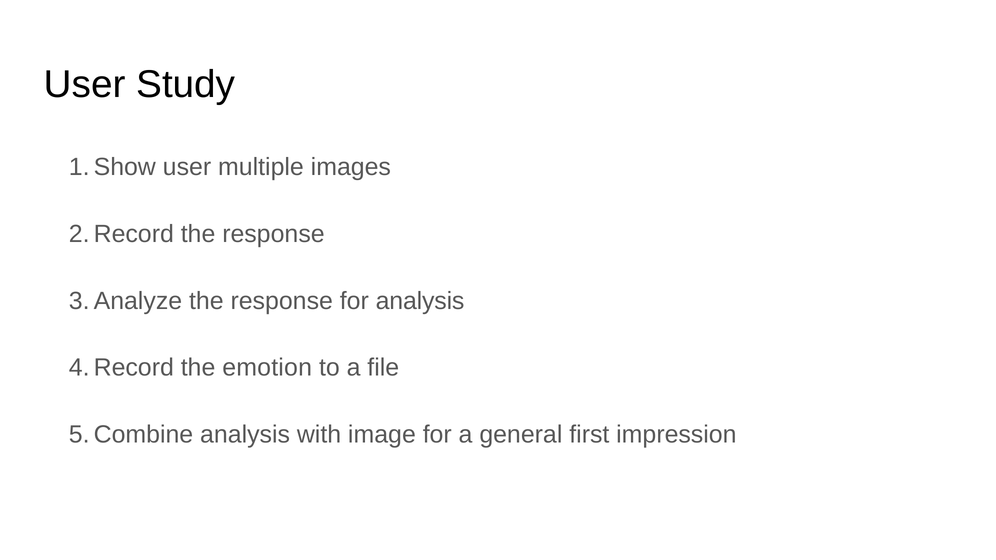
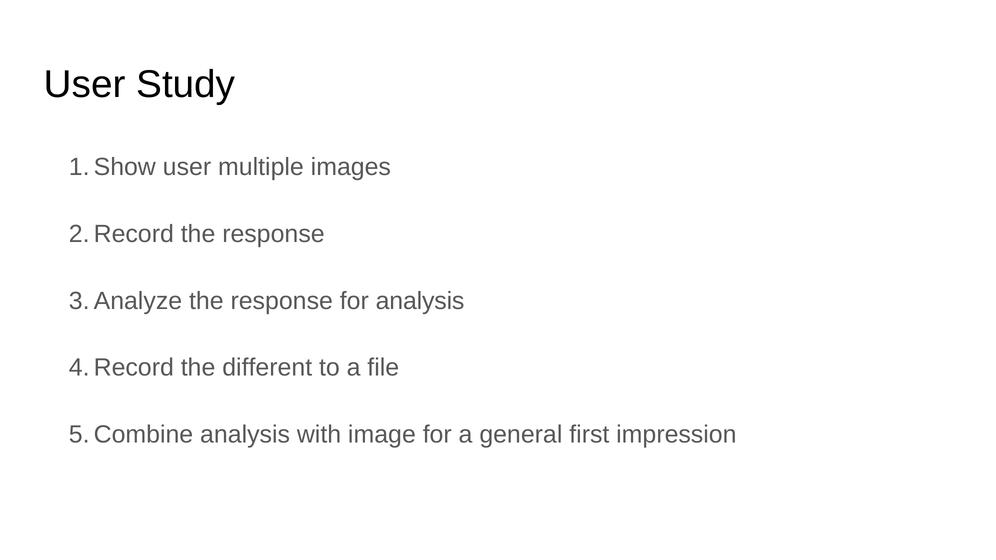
emotion: emotion -> different (267, 368)
